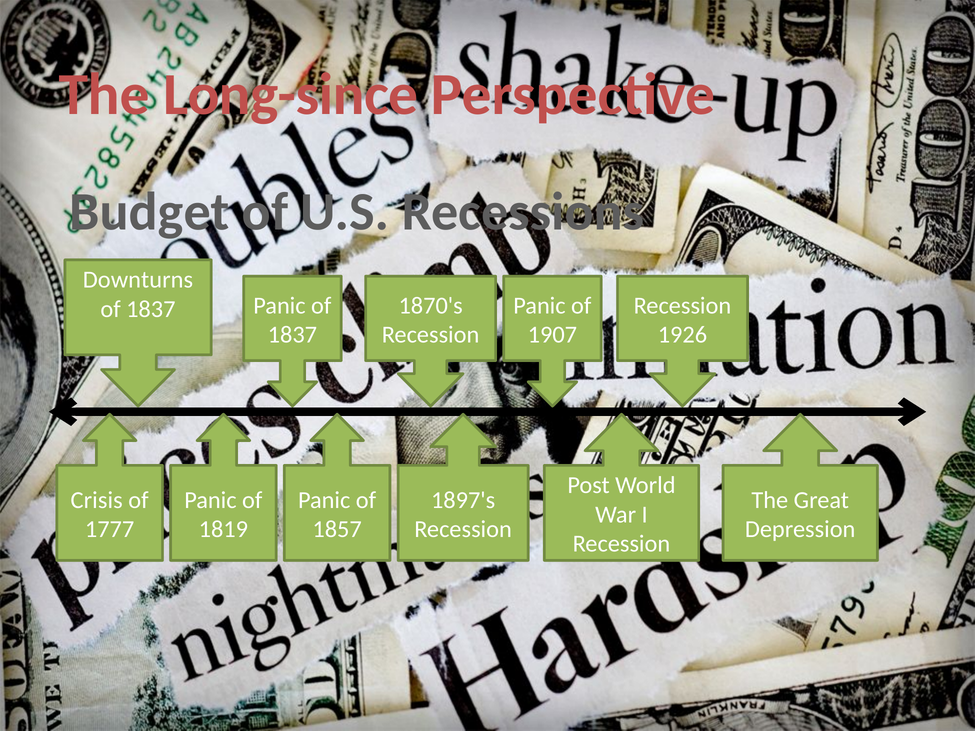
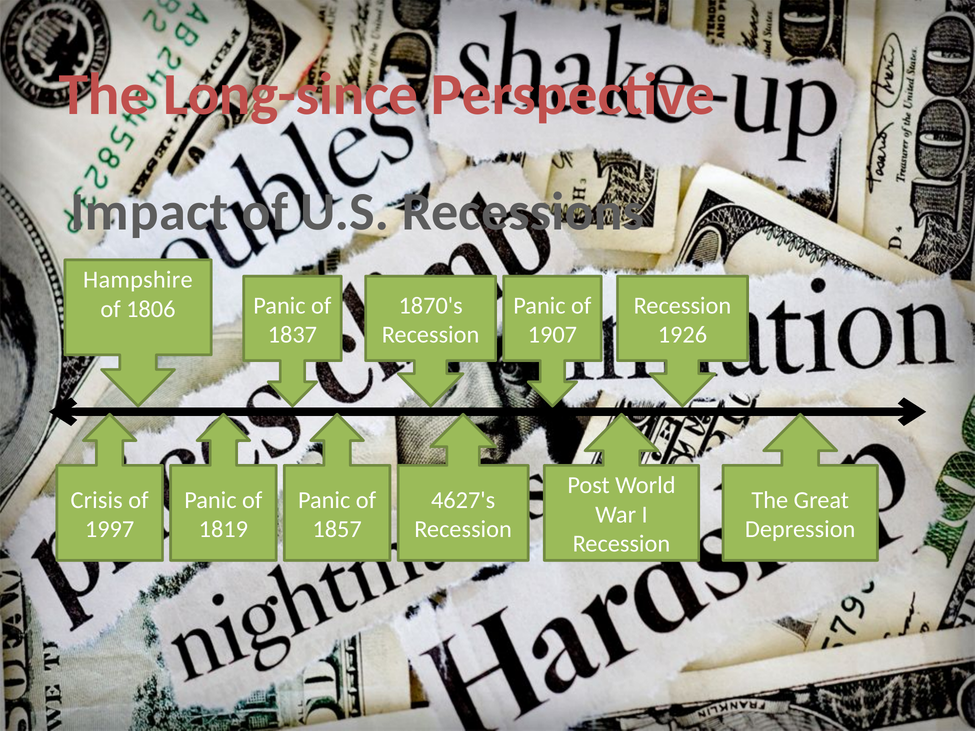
Budget: Budget -> Impact (149, 212)
Downturns: Downturns -> Hampshire (138, 280)
1837: 1837 -> 1806 (151, 309)
1897's: 1897's -> 4627's (463, 500)
1777: 1777 -> 1997 (110, 529)
